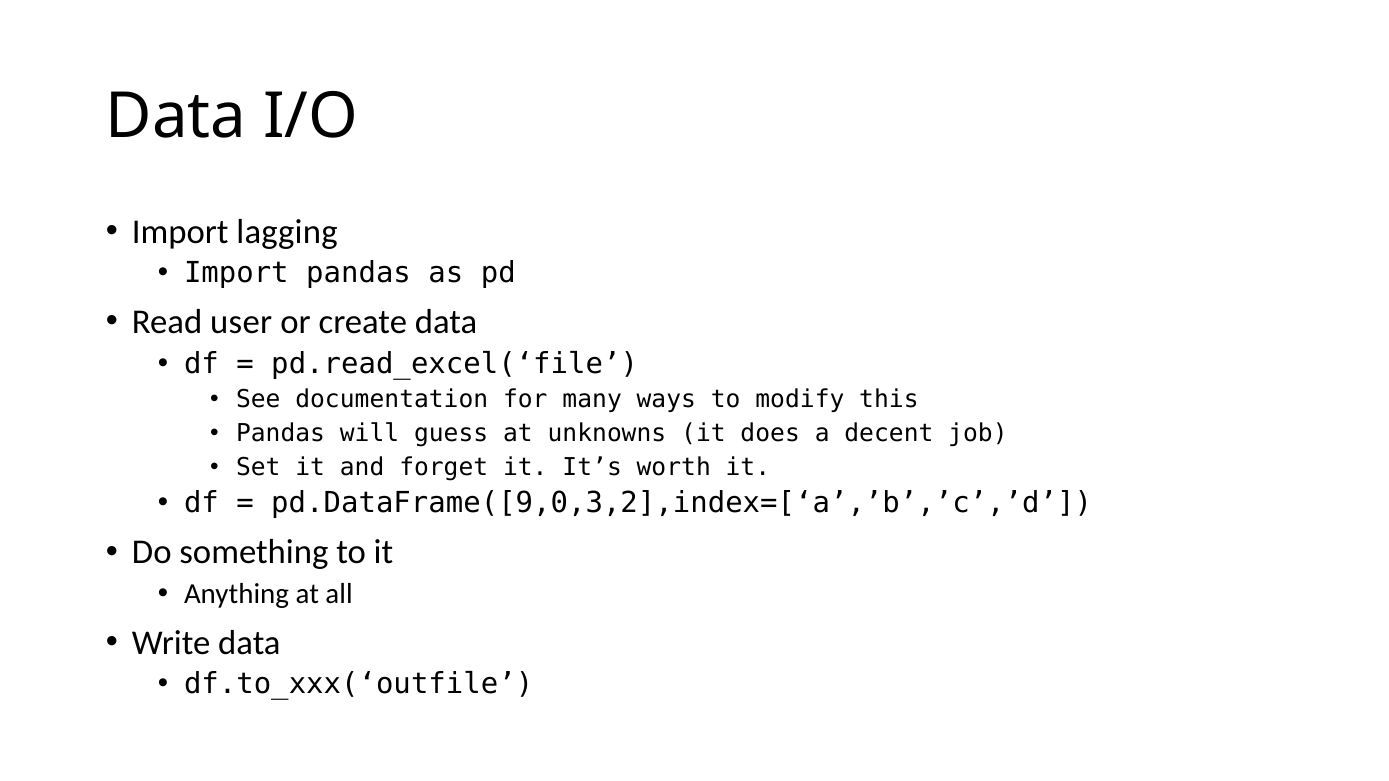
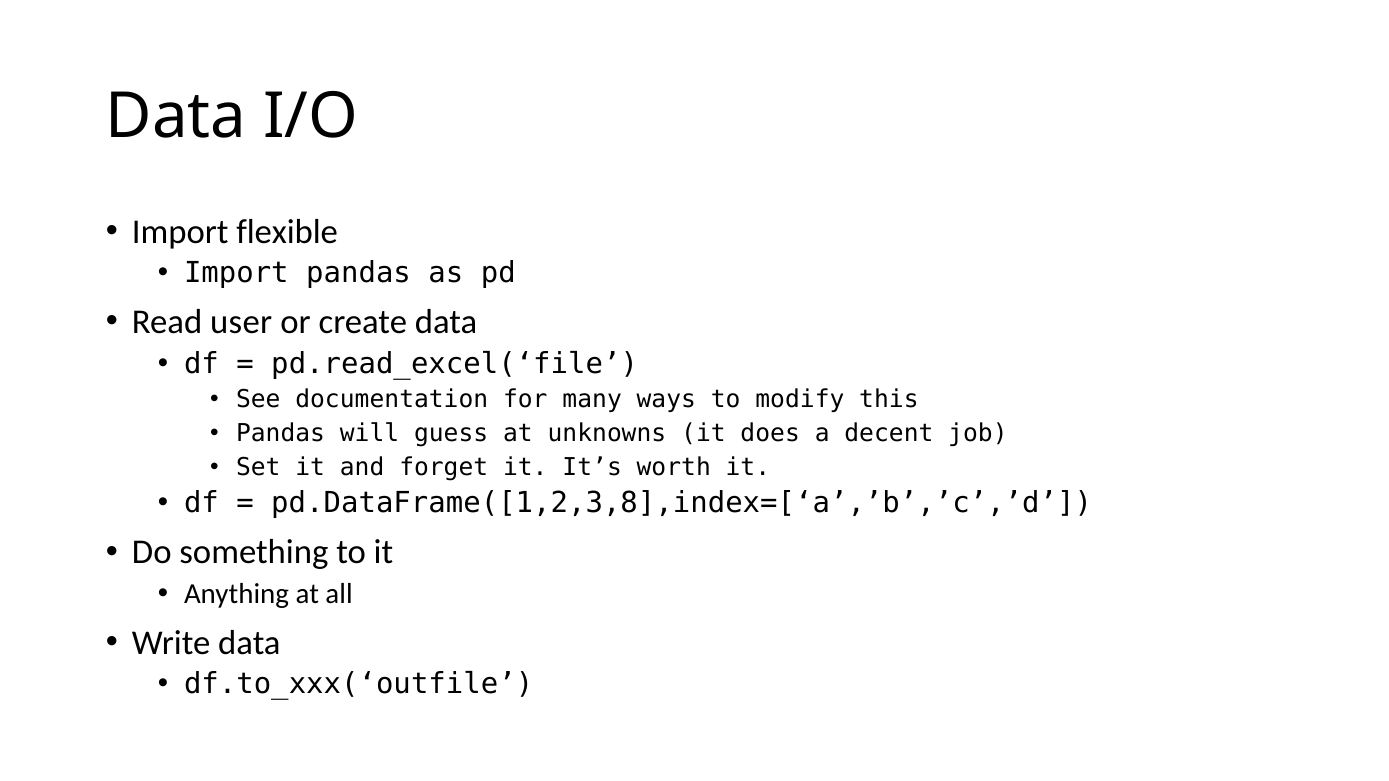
lagging: lagging -> flexible (287, 232)
pd.DataFrame([9,0,3,2],index=[‘a’,’b’,’c’,’d: pd.DataFrame([9,0,3,2],index=[‘a’,’b’,’c’,’d -> pd.DataFrame([1,2,3,8],index=[‘a’,’b’,’c’,’d (682, 504)
